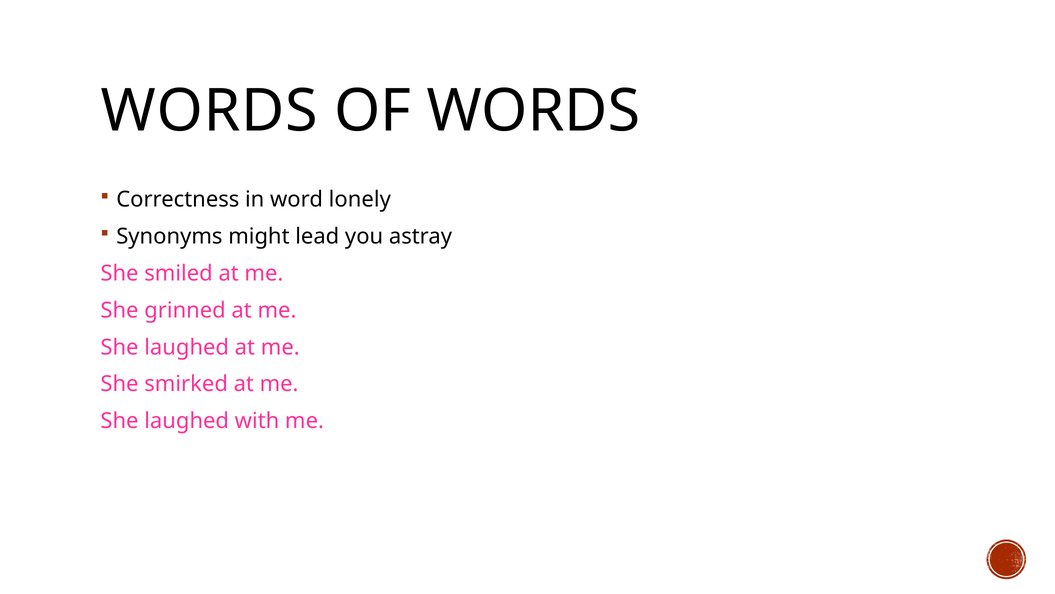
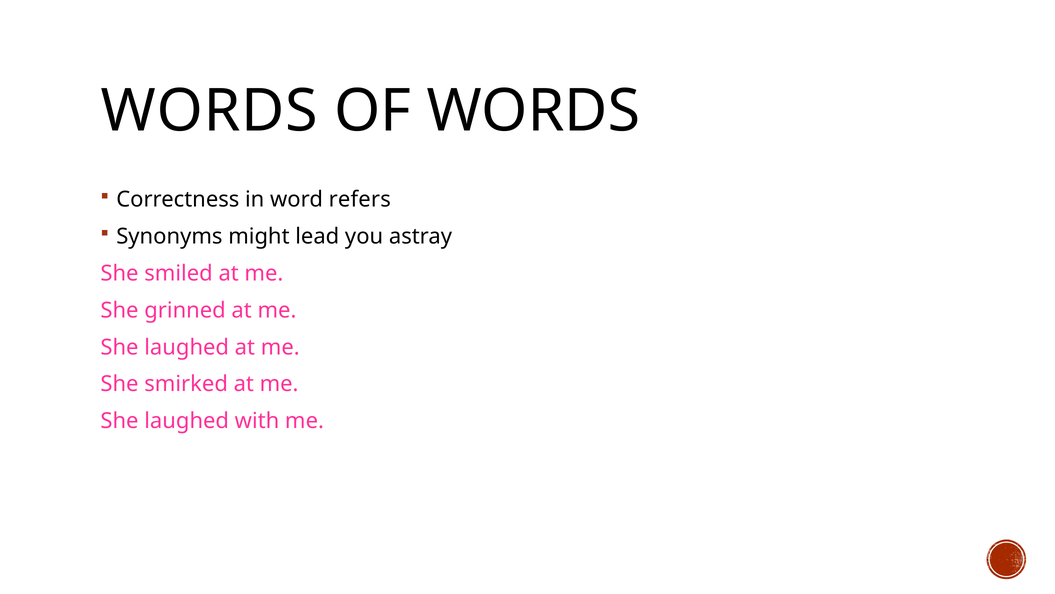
lonely: lonely -> refers (360, 199)
